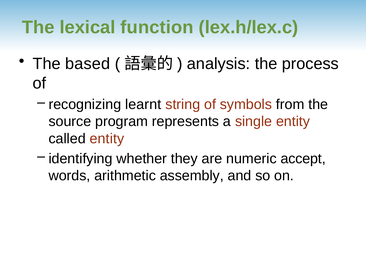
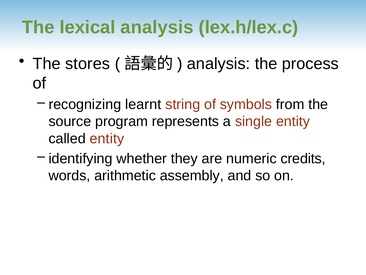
lexical function: function -> analysis (157, 27)
based: based -> stores (88, 64)
accept: accept -> credits (303, 158)
